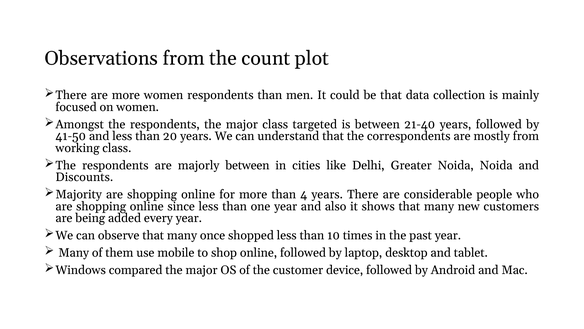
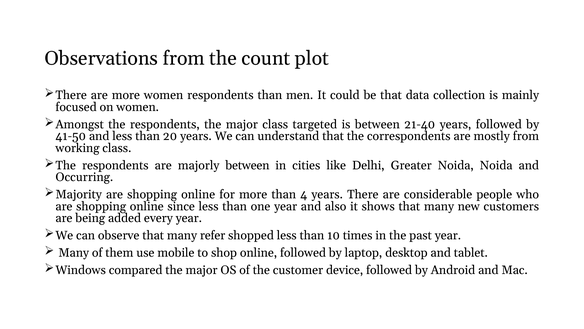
Discounts: Discounts -> Occurring (84, 177)
once: once -> refer (213, 235)
